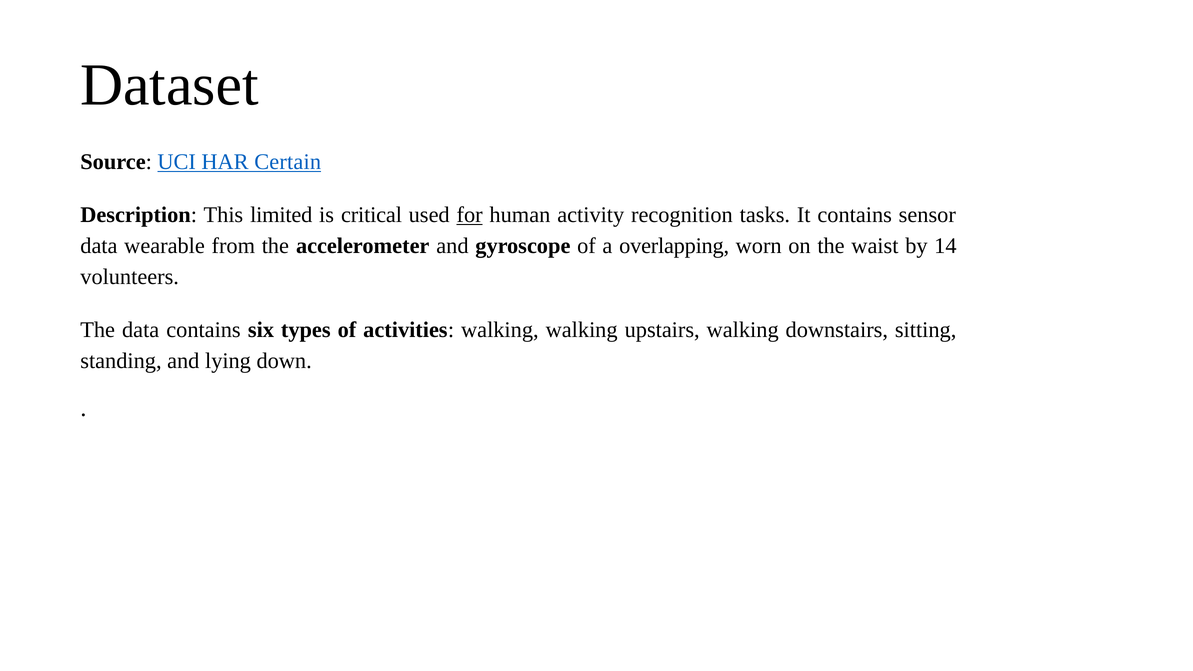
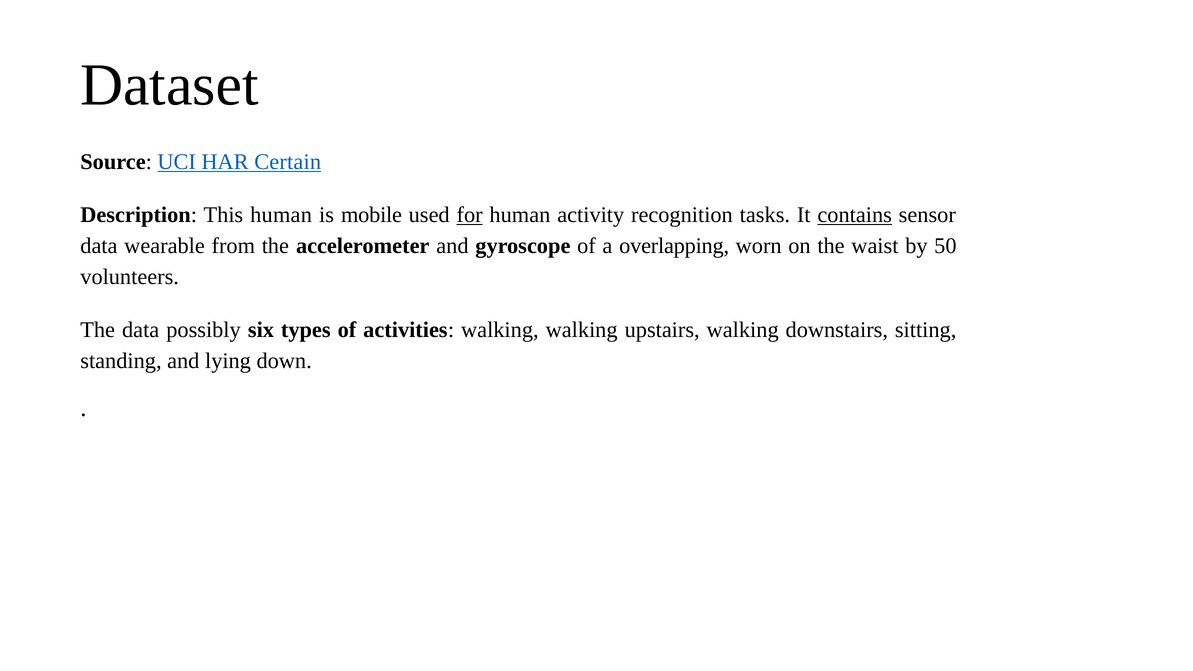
This limited: limited -> human (281, 215)
critical: critical -> mobile (372, 215)
contains underline: none -> present (855, 215)
14: 14 -> 50 (945, 246)
data contains: contains -> possibly (204, 330)
